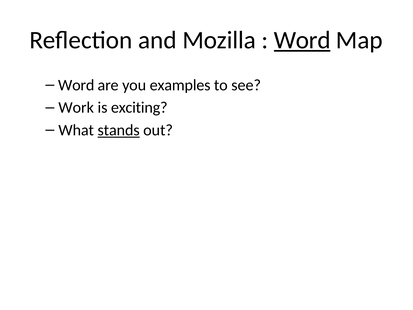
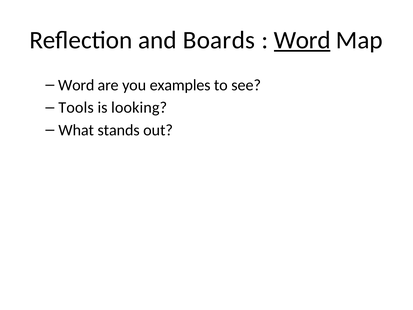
Mozilla: Mozilla -> Boards (219, 40)
Work: Work -> Tools (76, 108)
exciting: exciting -> looking (139, 108)
stands underline: present -> none (119, 130)
